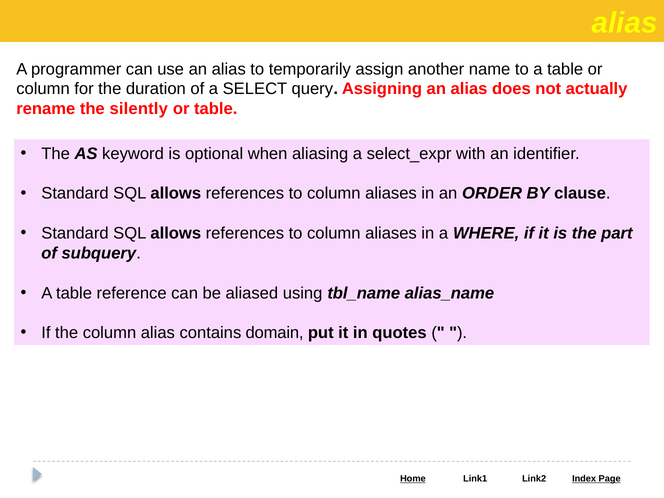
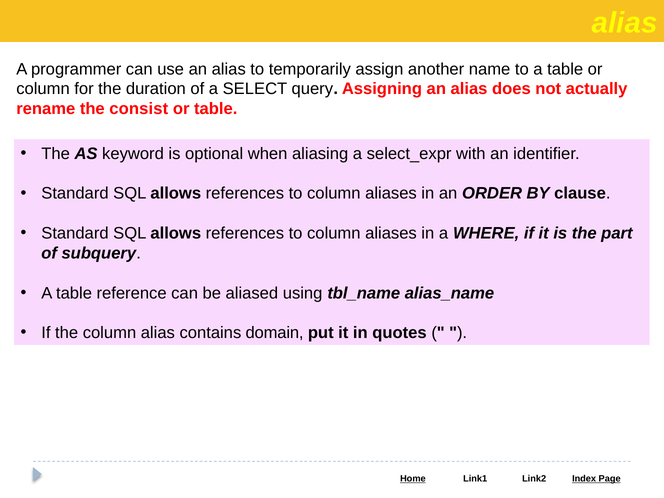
silently: silently -> consist (139, 109)
